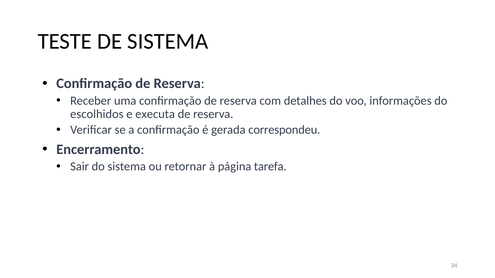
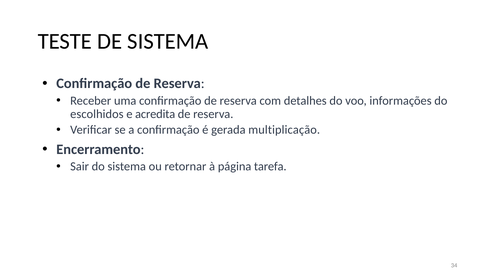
executa: executa -> acredita (155, 114)
correspondeu: correspondeu -> multiplicação (284, 130)
